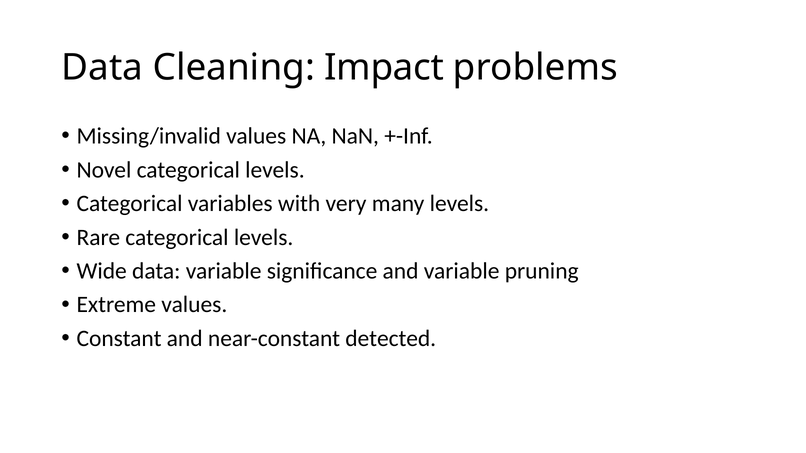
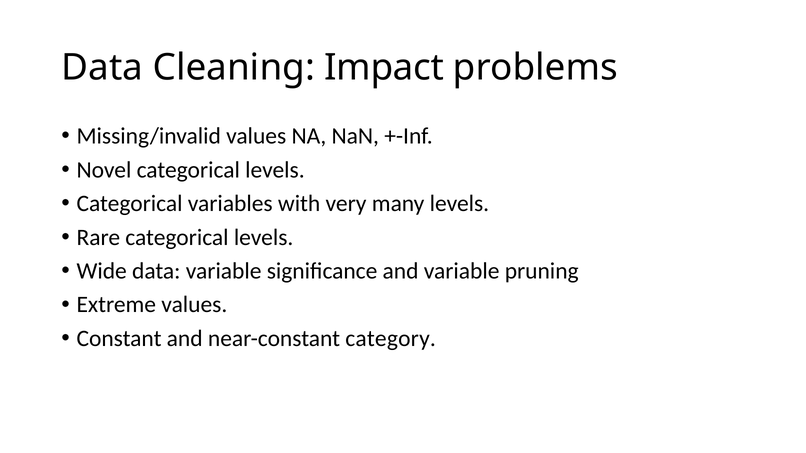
detected: detected -> category (391, 339)
